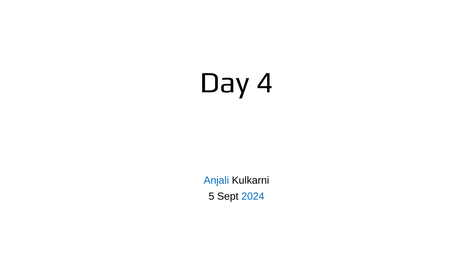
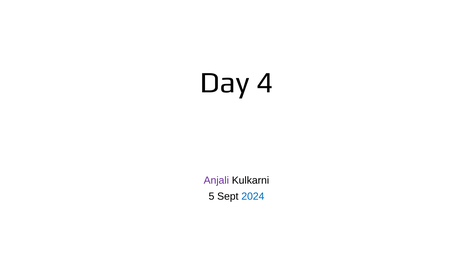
Anjali colour: blue -> purple (216, 180)
